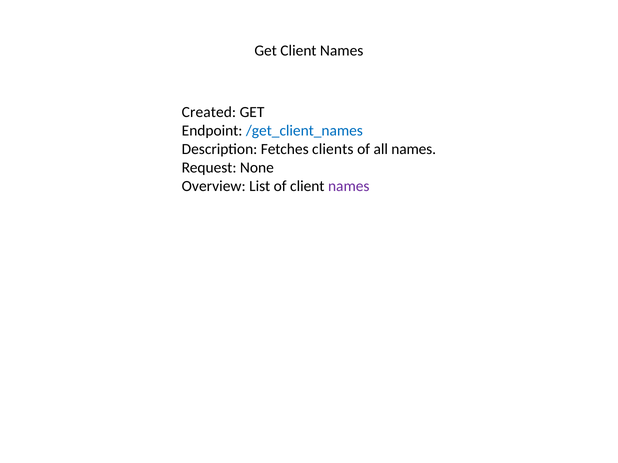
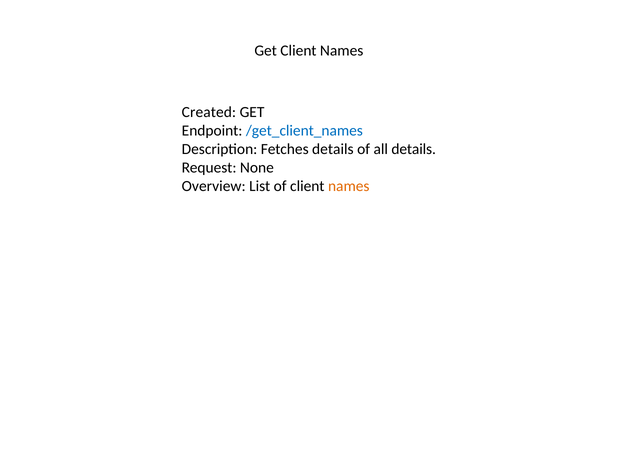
Fetches clients: clients -> details (333, 149)
all names: names -> details (414, 149)
names colour: purple -> orange (349, 186)
